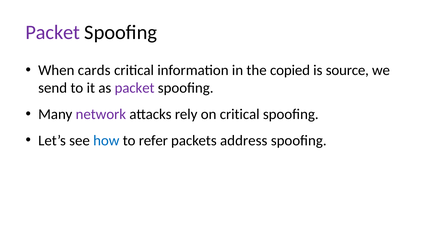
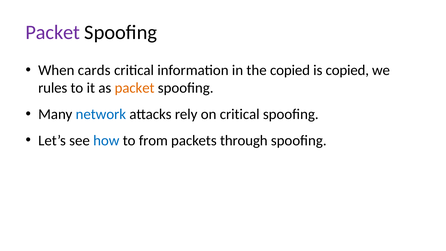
is source: source -> copied (347, 70)
send: send -> rules (53, 88)
packet colour: purple -> orange (135, 88)
network colour: purple -> blue (101, 114)
refer: refer -> from (153, 140)
address: address -> through (244, 140)
